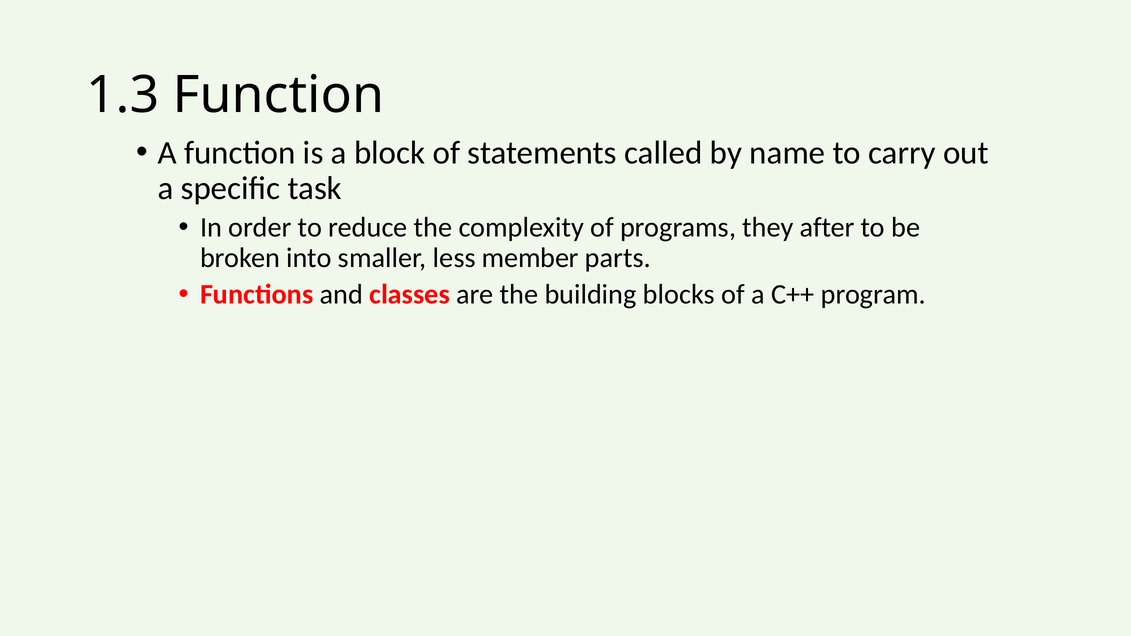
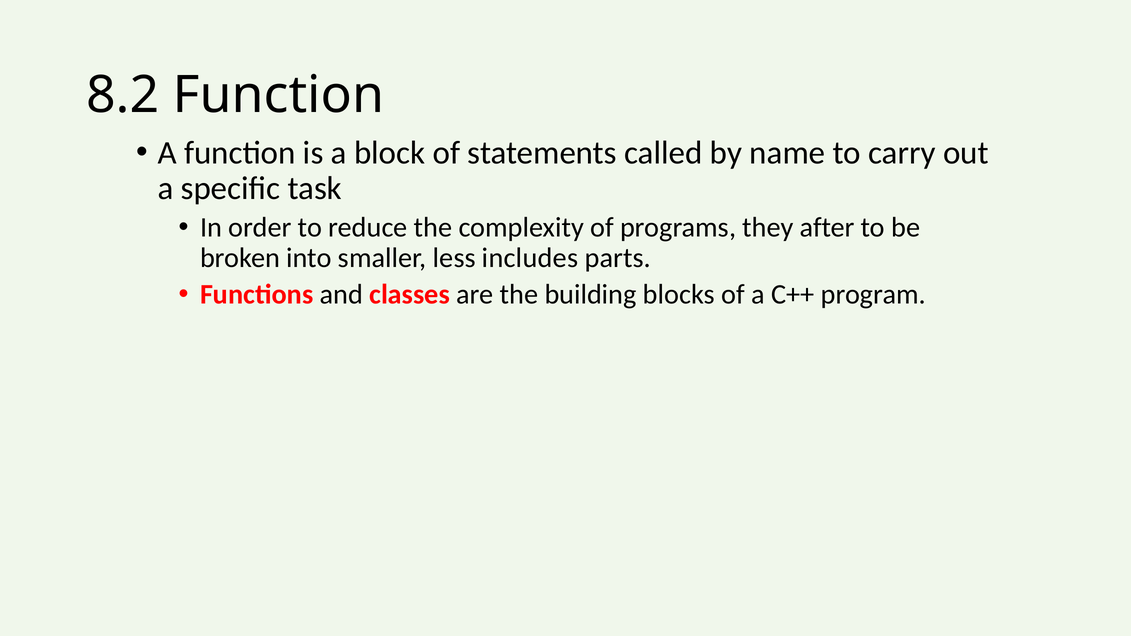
1.3: 1.3 -> 8.2 (123, 95)
member: member -> includes (530, 258)
